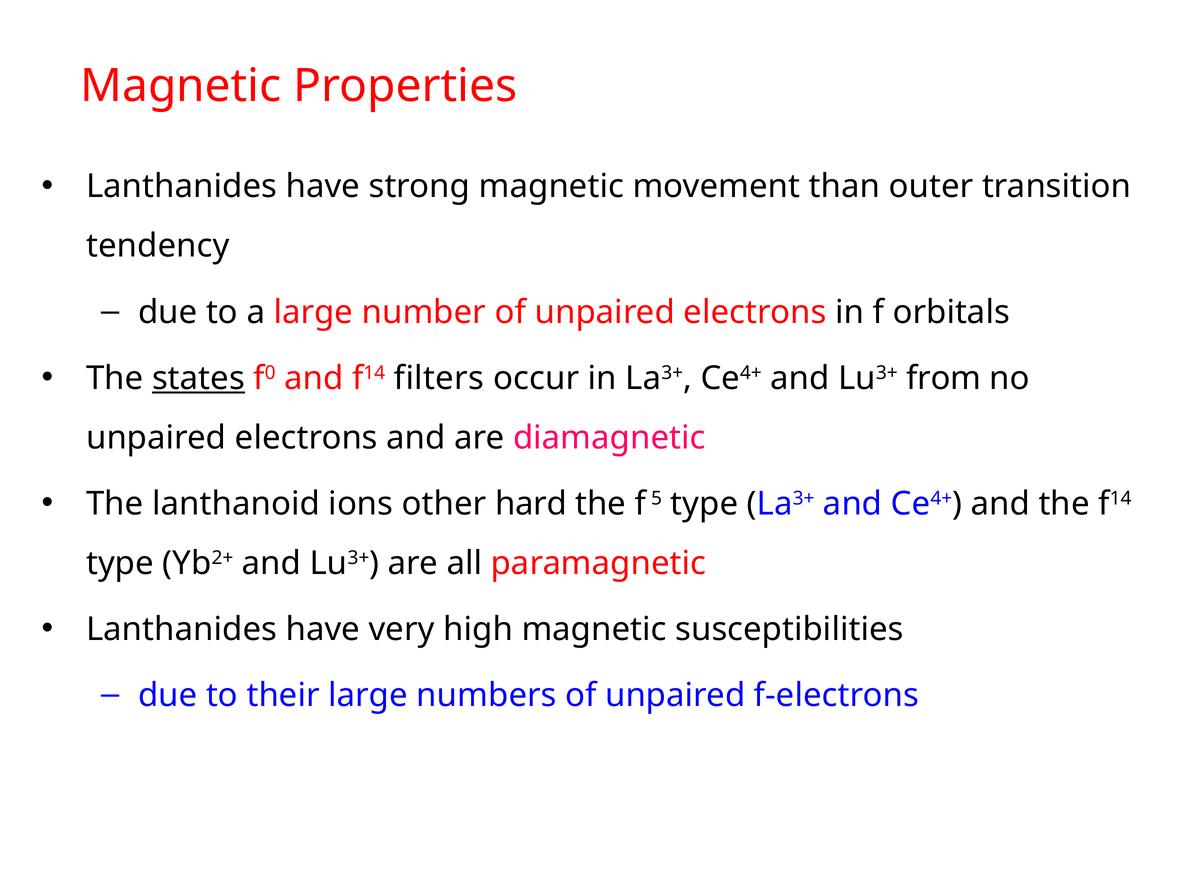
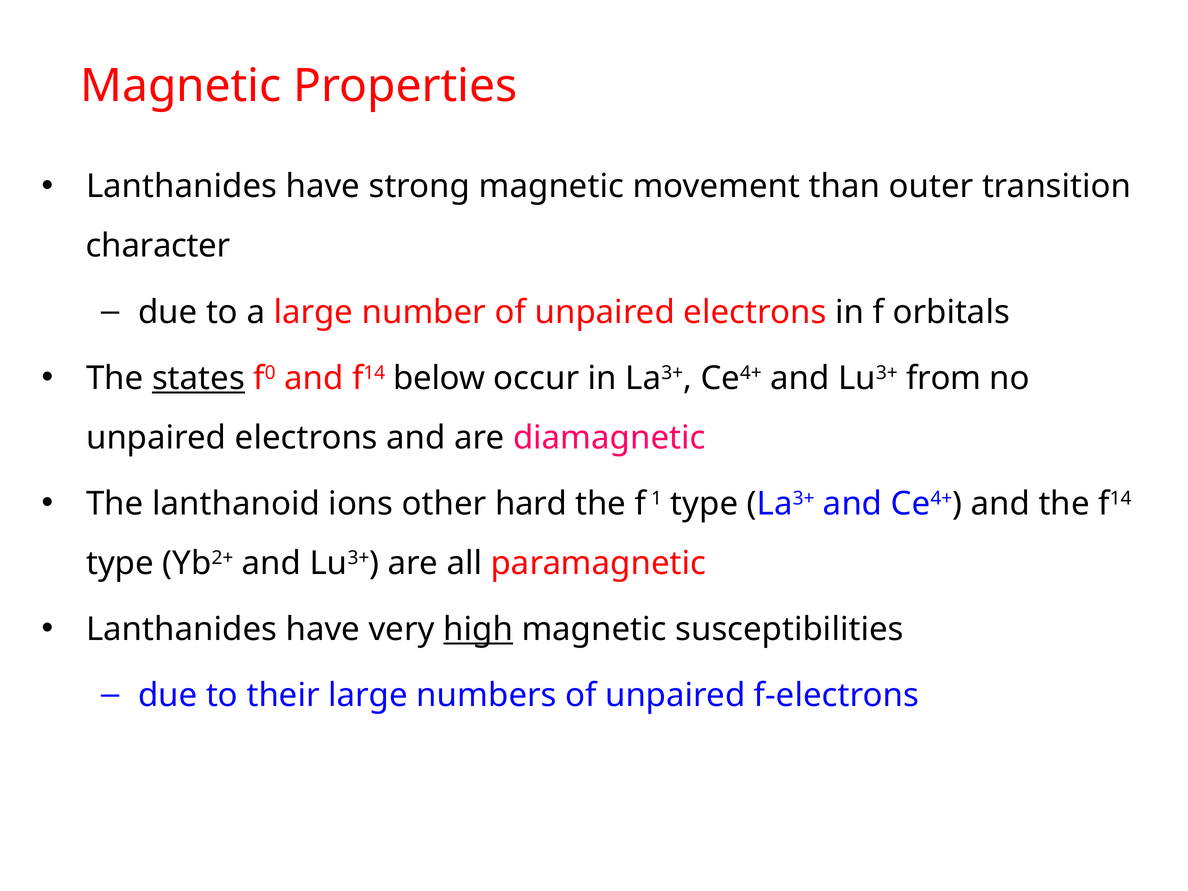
tendency: tendency -> character (158, 246)
filters: filters -> below (439, 378)
5: 5 -> 1 (657, 499)
high underline: none -> present (478, 629)
